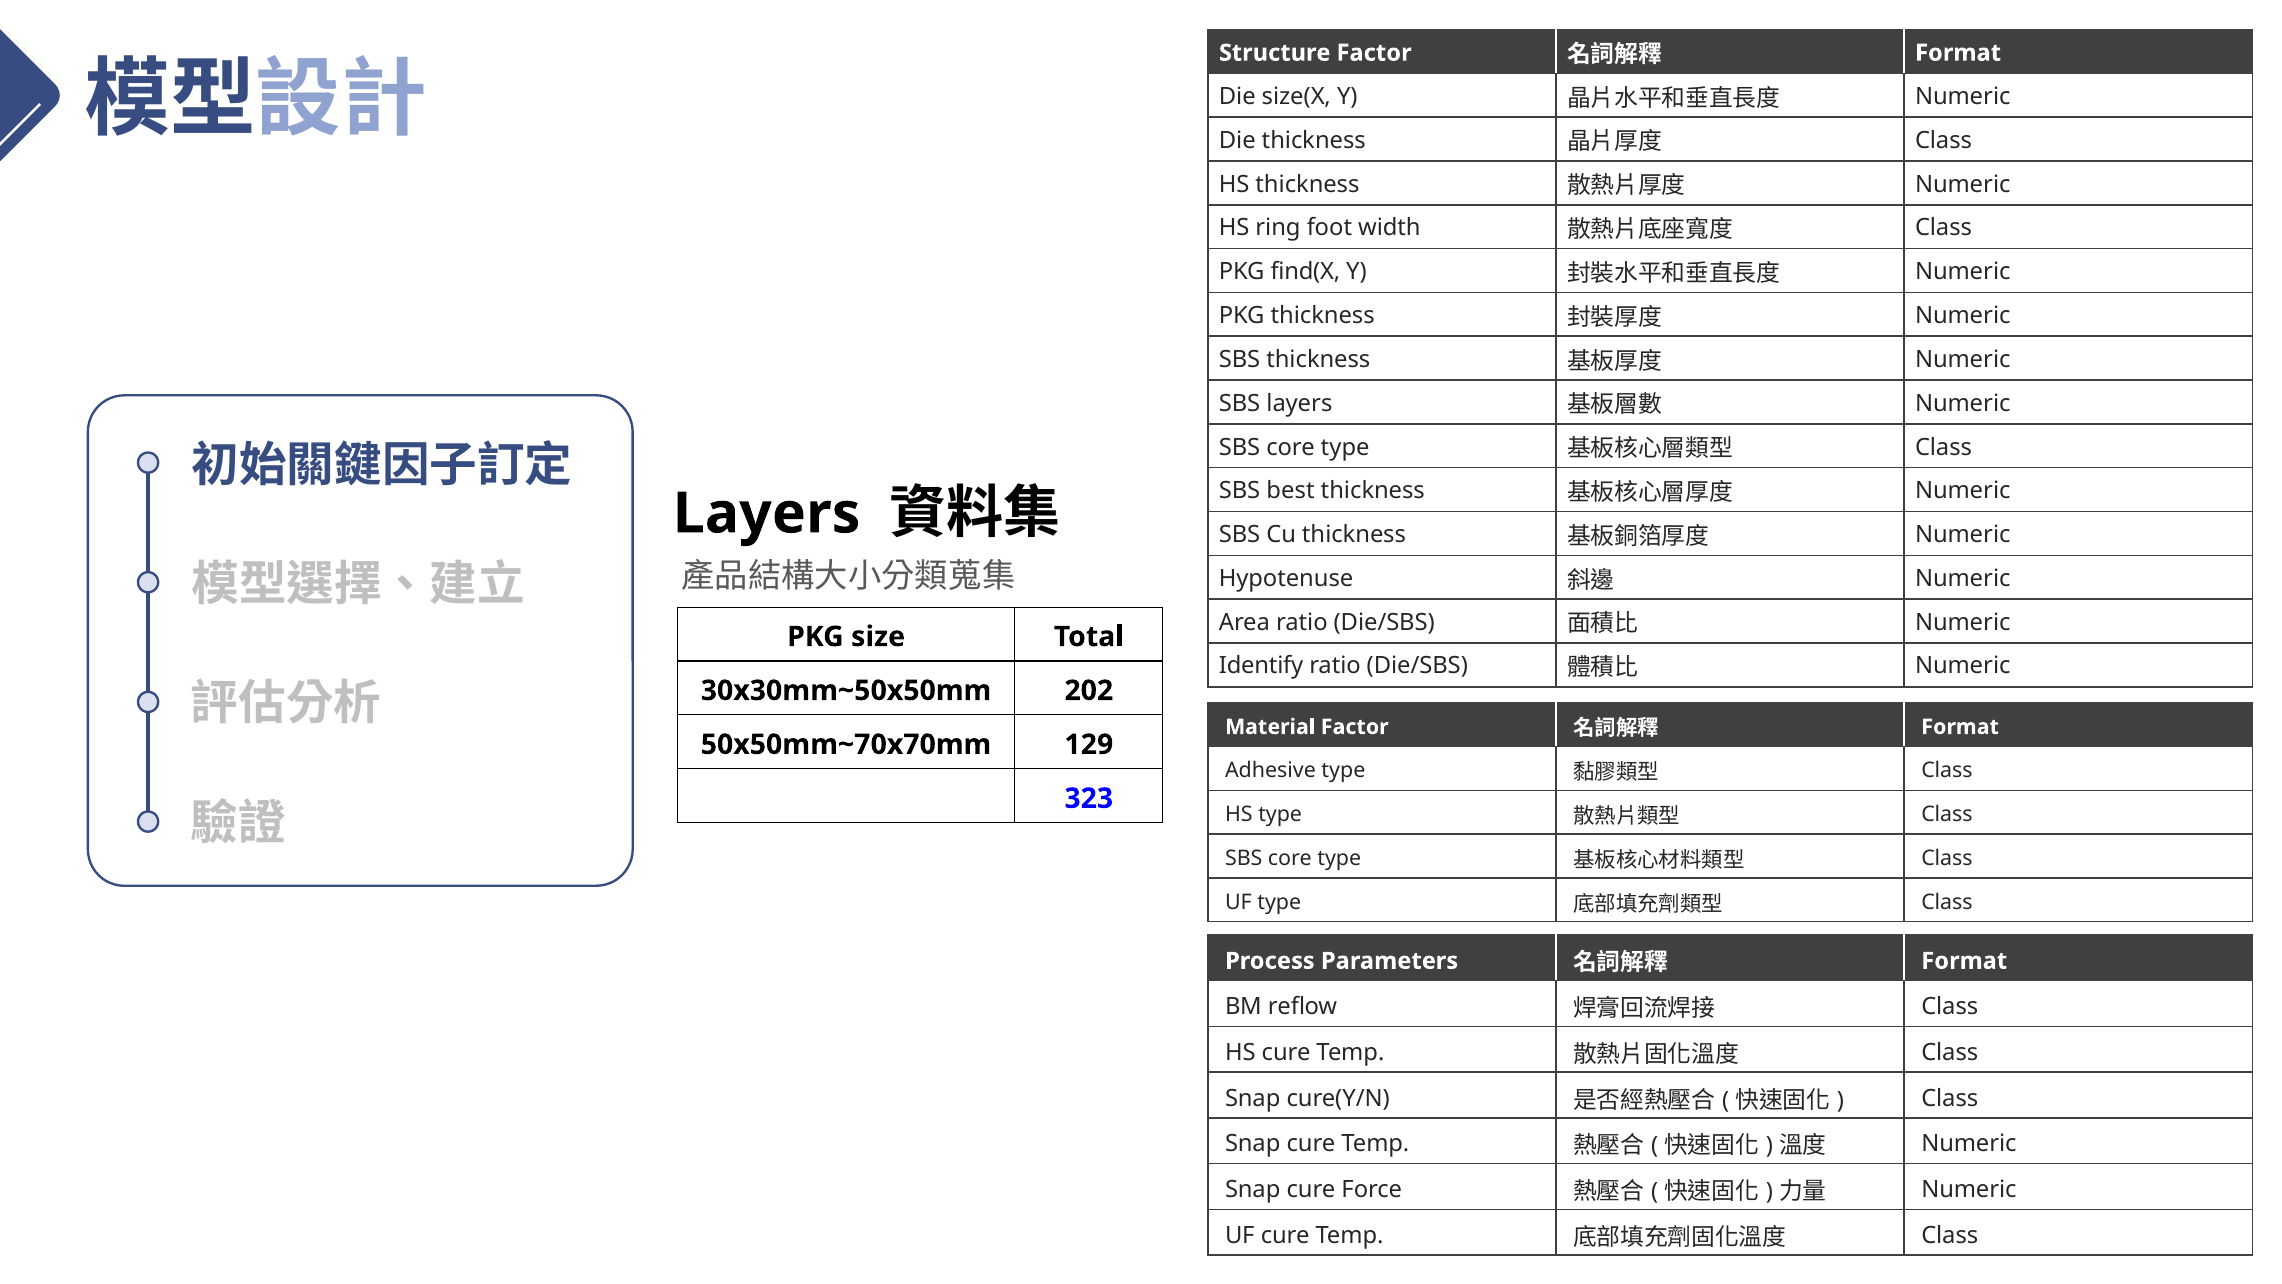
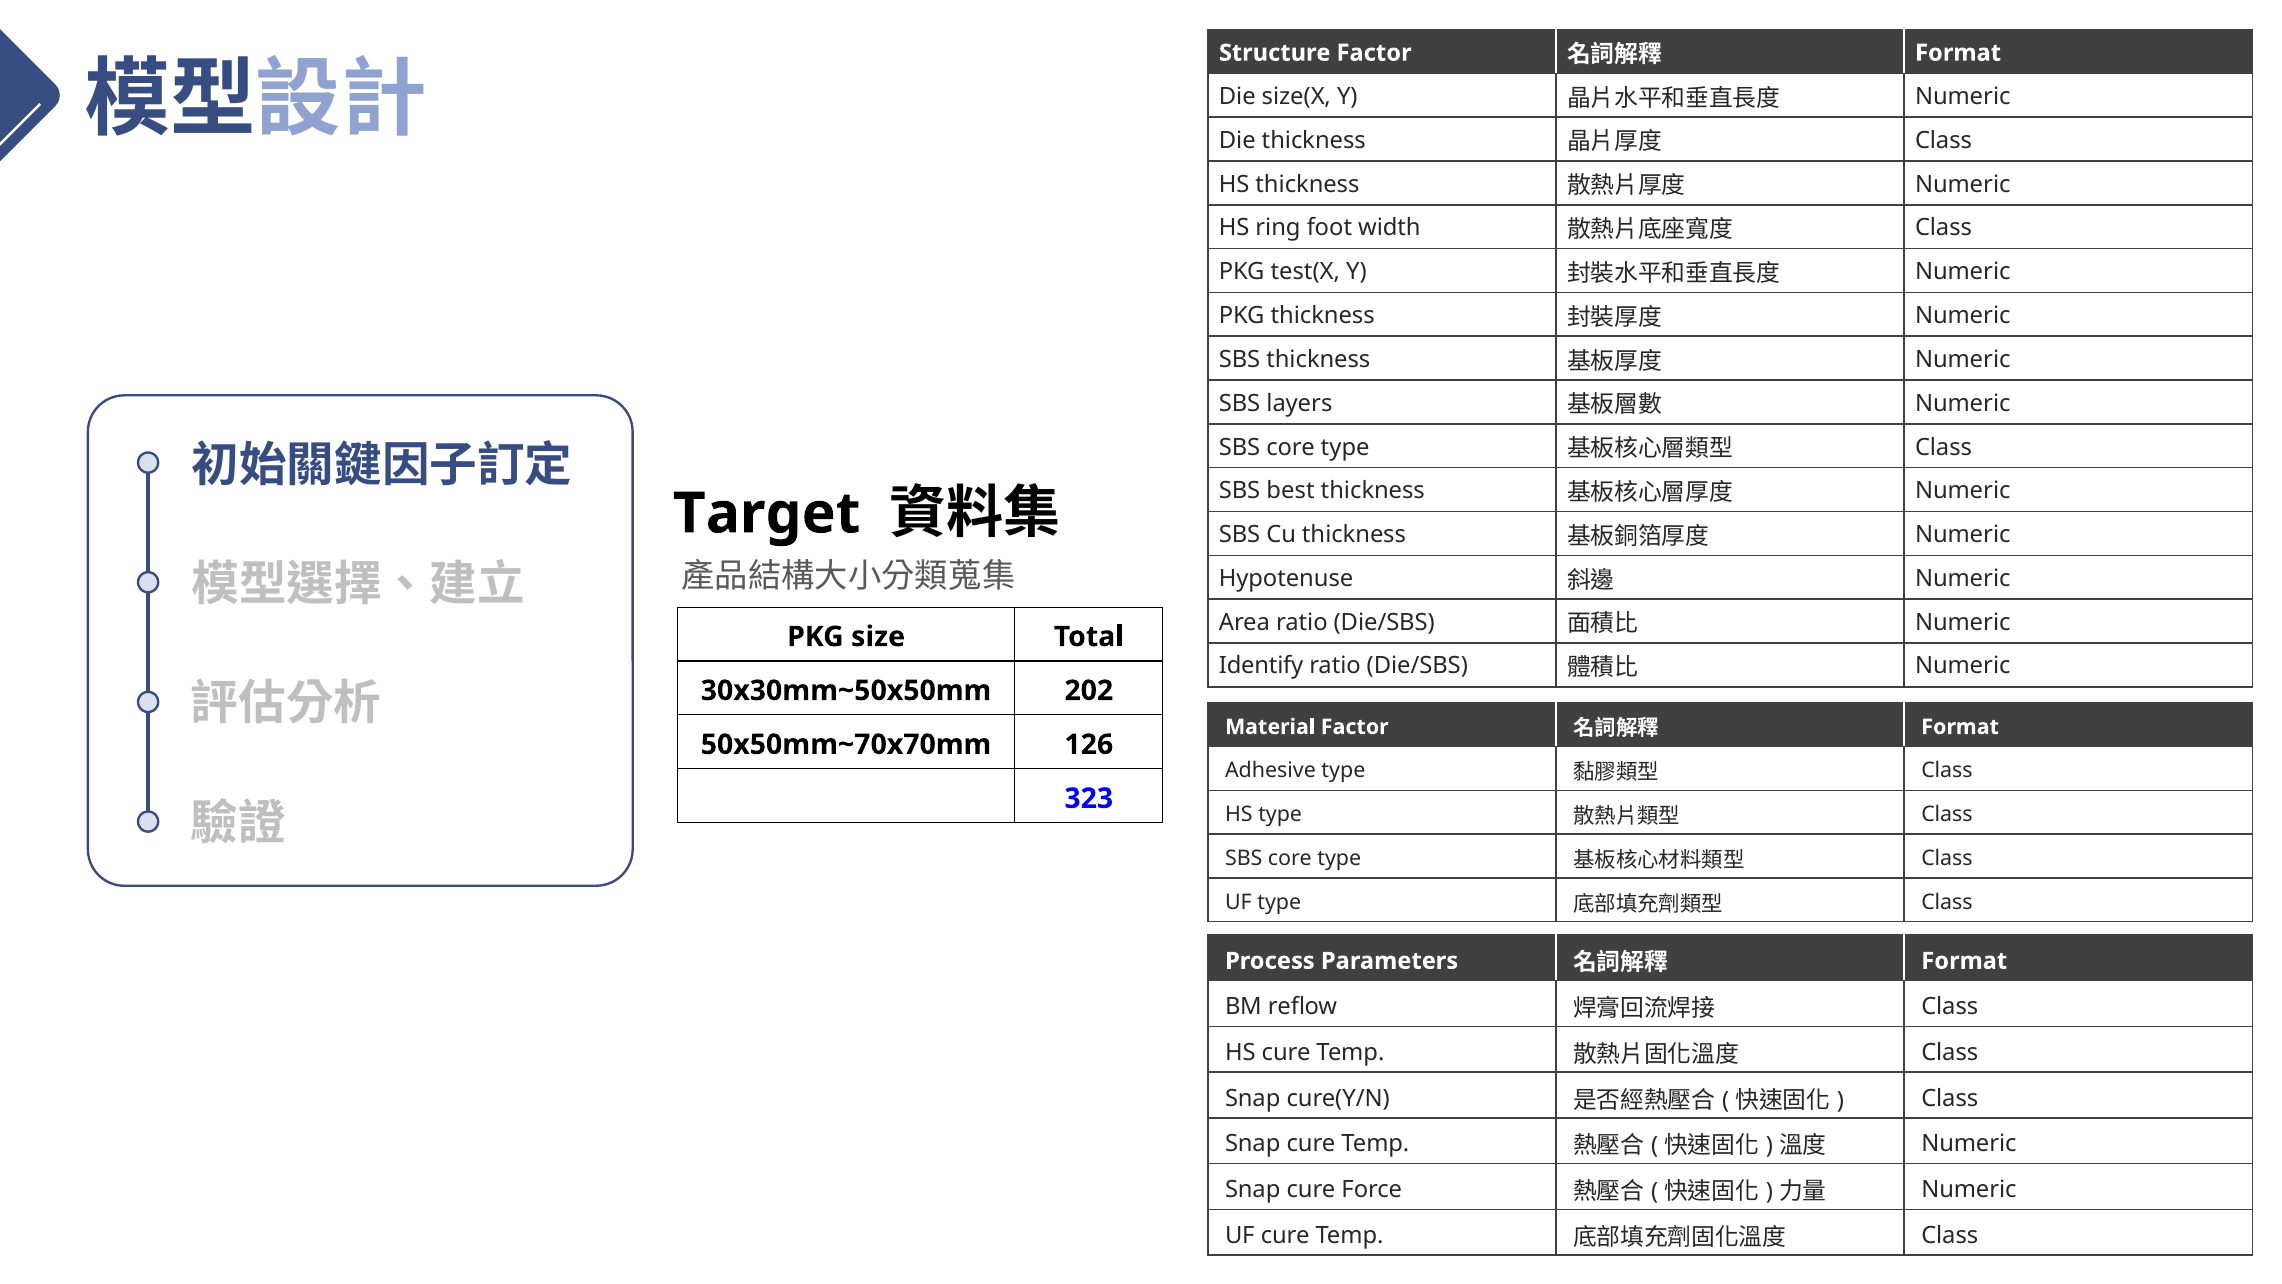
find(X: find(X -> test(X (1305, 272)
Layers: Layers -> Target (767, 513)
129: 129 -> 126 (1089, 744)
